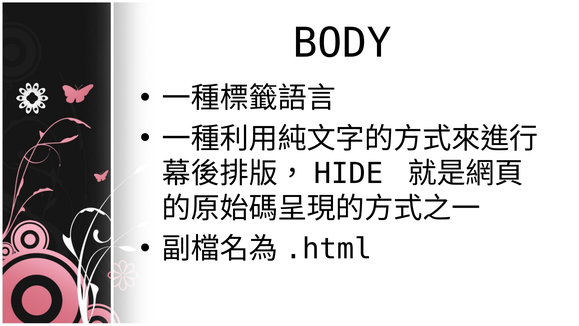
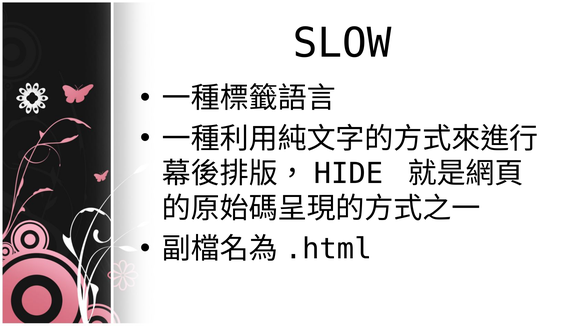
BODY: BODY -> SLOW (342, 43)
